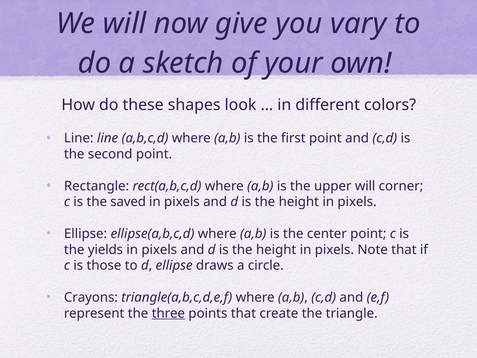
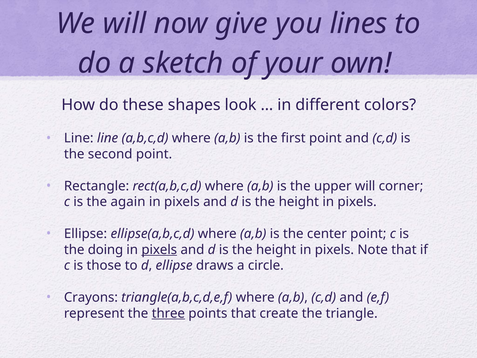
vary: vary -> lines (359, 23)
saved: saved -> again (128, 202)
yields: yields -> doing (105, 249)
pixels underline: none -> present (159, 249)
